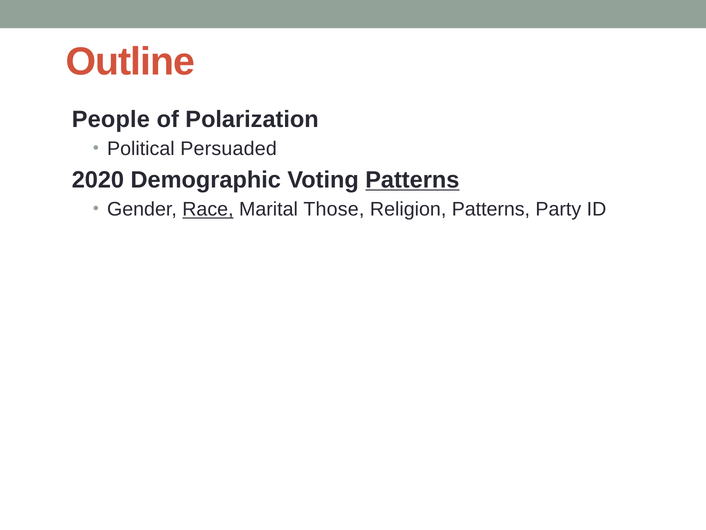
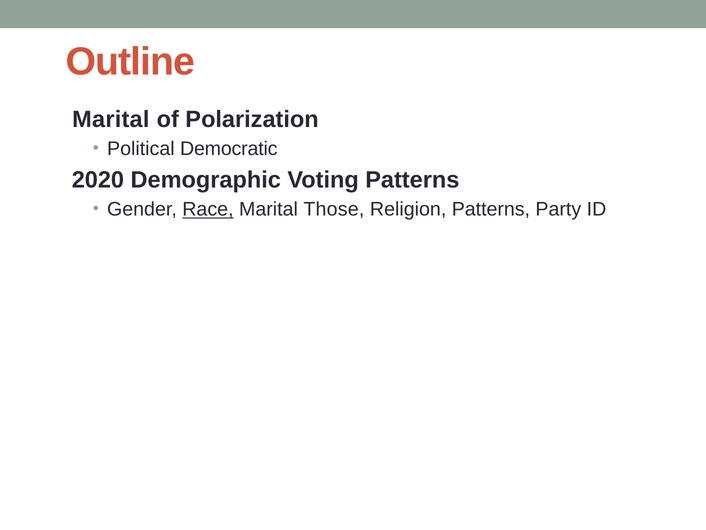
People: People -> Marital (111, 119)
Persuaded: Persuaded -> Democratic (229, 149)
Patterns underline: present -> none (412, 180)
